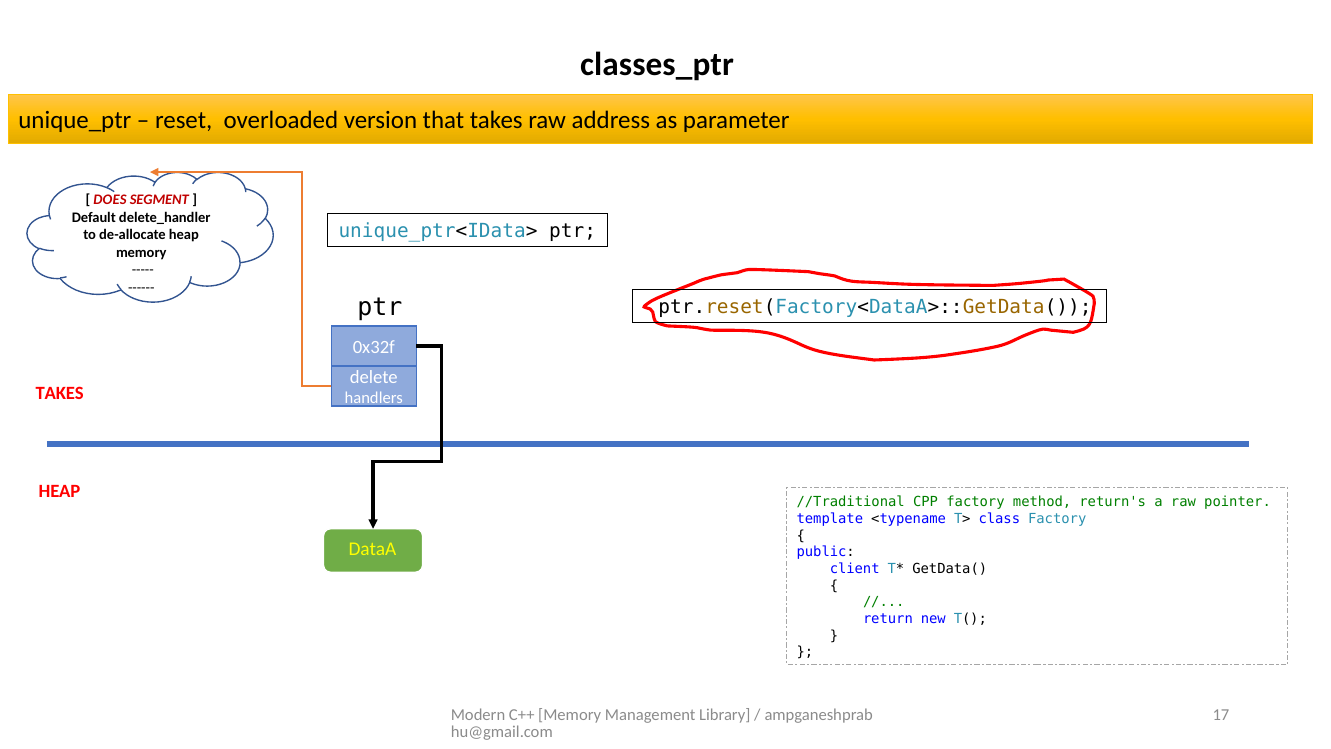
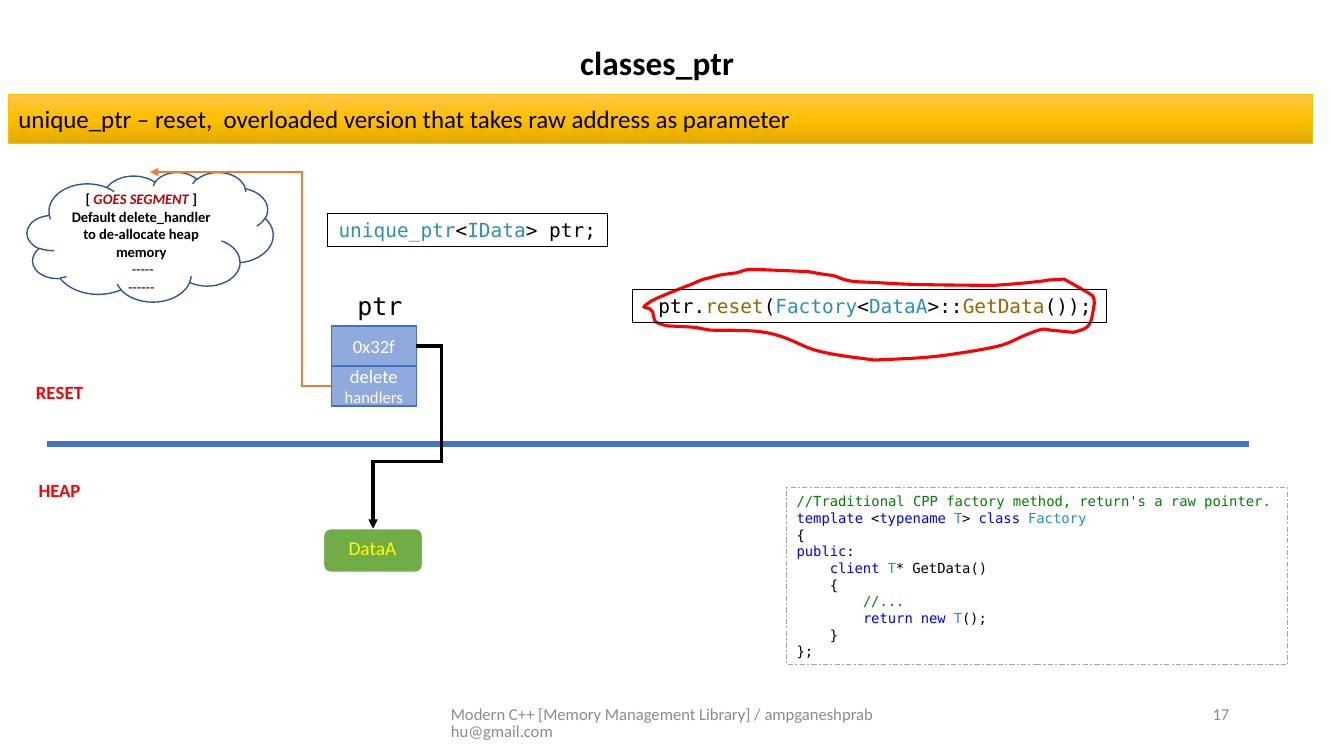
DOES: DOES -> GOES (110, 200)
TAKES: TAKES -> RESET (60, 393)
